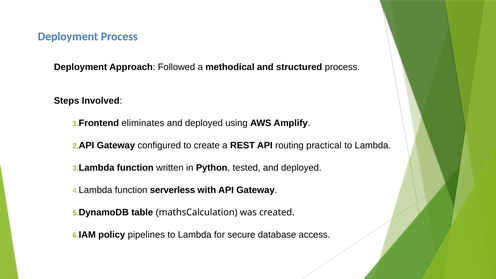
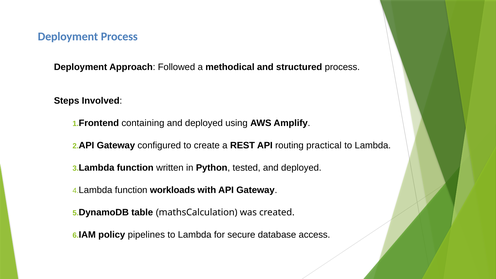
eliminates: eliminates -> containing (143, 123)
serverless: serverless -> workloads (173, 190)
